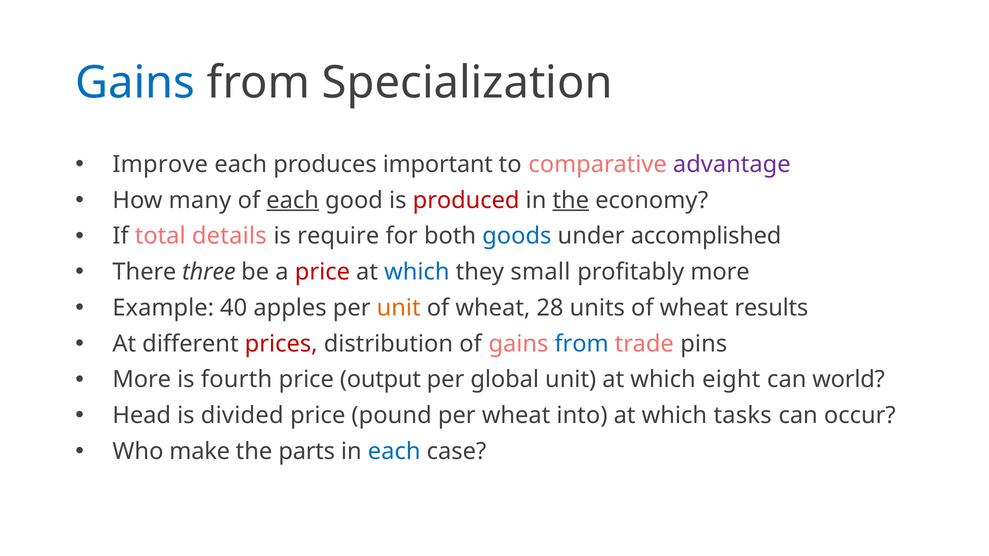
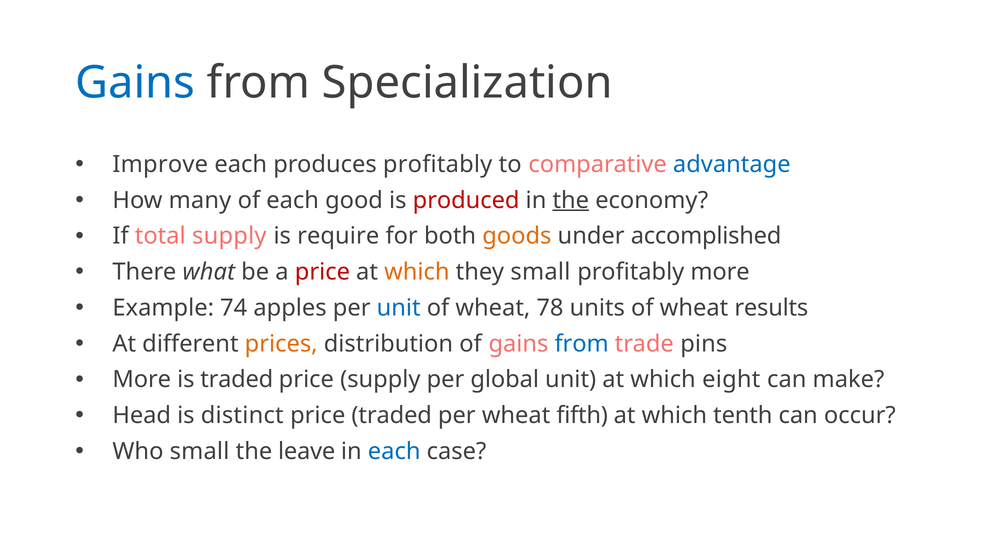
produces important: important -> profitably (438, 164)
advantage colour: purple -> blue (732, 164)
each underline: present -> none (293, 200)
total details: details -> supply (229, 236)
goods colour: blue -> orange (517, 236)
three: three -> what (209, 272)
which colour: blue -> orange (417, 272)
40: 40 -> 74 (234, 308)
unit colour: orange -> blue (399, 308)
28: 28 -> 78 (550, 308)
prices colour: red -> orange (281, 344)
is fourth: fourth -> traded (237, 380)
price output: output -> supply (380, 380)
world: world -> make (848, 380)
divided: divided -> distinct (242, 416)
price pound: pound -> traded (392, 416)
into: into -> fifth (582, 416)
tasks: tasks -> tenth (743, 416)
Who make: make -> small (200, 452)
parts: parts -> leave (307, 452)
